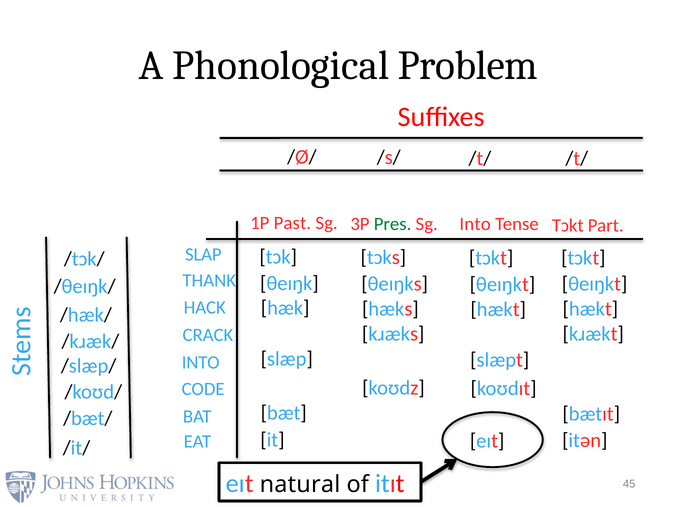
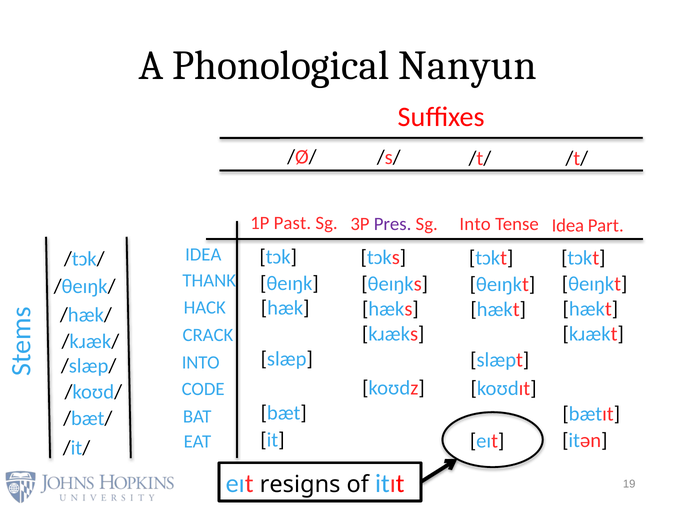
Problem: Problem -> Nanyun (468, 65)
Pres colour: green -> purple (393, 224)
Tense Tɔkt: Tɔkt -> Idea (568, 226)
SLAP: SLAP -> IDEA (203, 255)
natural: natural -> resigns (300, 485)
45: 45 -> 19 (629, 484)
